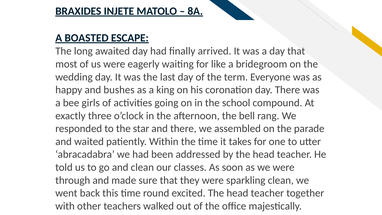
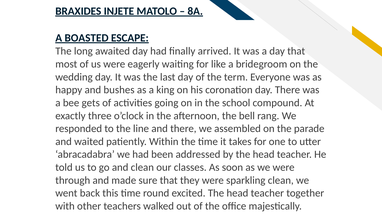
girls: girls -> gets (91, 103)
star: star -> line (141, 129)
